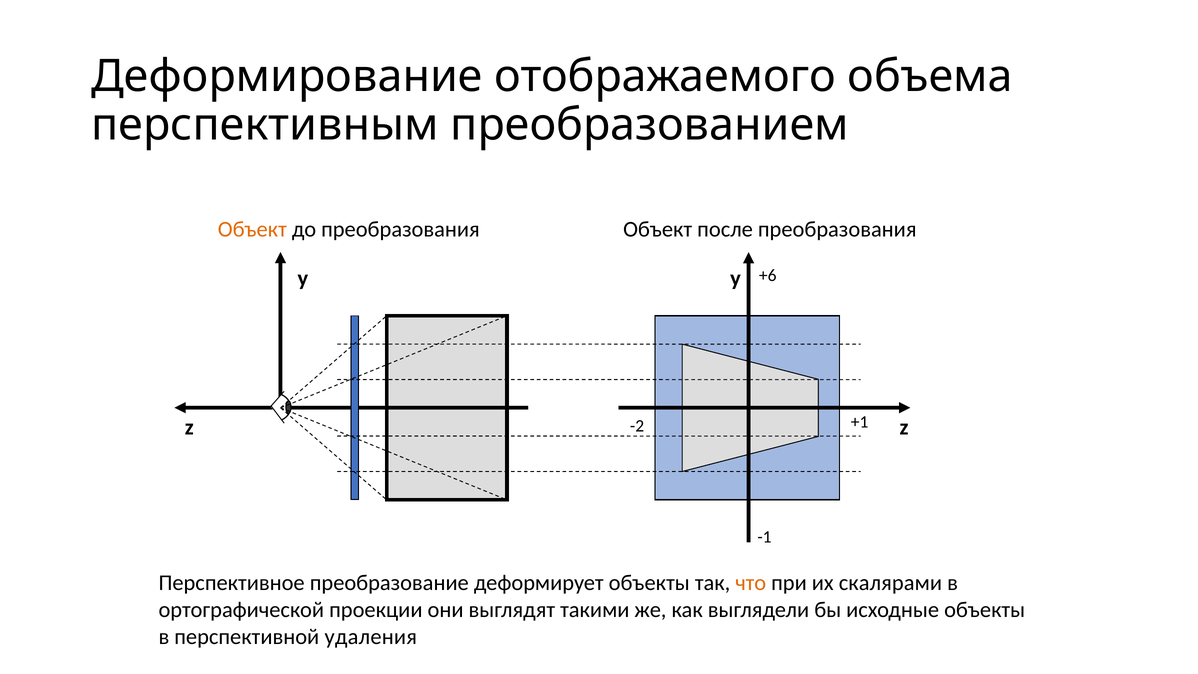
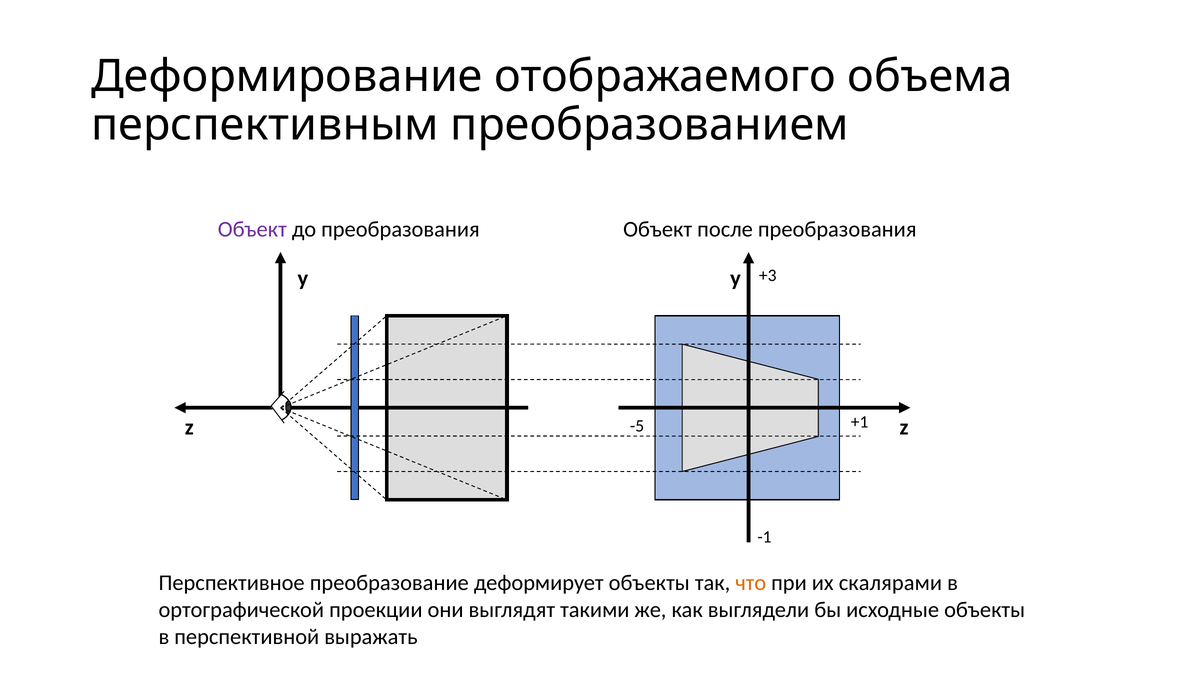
Объект colour: orange -> purple (252, 229)
+6: +6 -> +3 (768, 275)
-2: -2 -> -5 (637, 426)
удаления: удаления -> выражать (371, 637)
